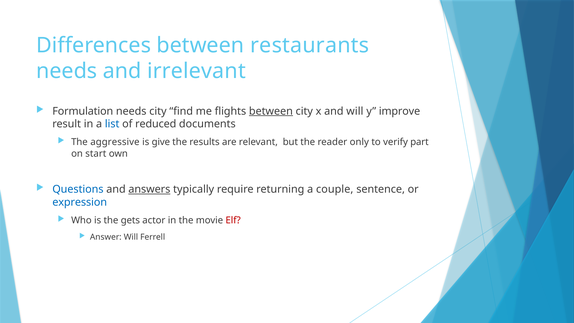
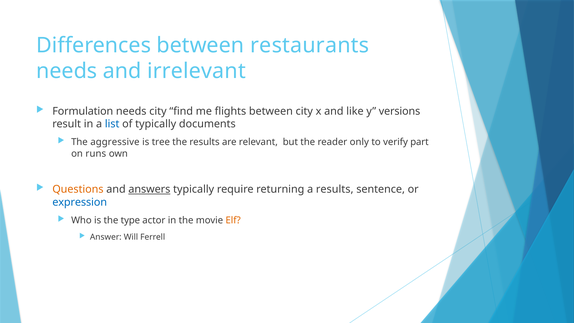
between underline: present -> none (271, 111)
and will: will -> like (355, 111)
improve: improve -> versions (400, 111)
of reduced: reduced -> typically (156, 124)
give: give -> tree (161, 142)
start: start -> runs (96, 154)
Questions colour: blue -> orange (78, 189)
a couple: couple -> results (335, 189)
gets: gets -> type (130, 220)
Elf colour: red -> orange (233, 220)
